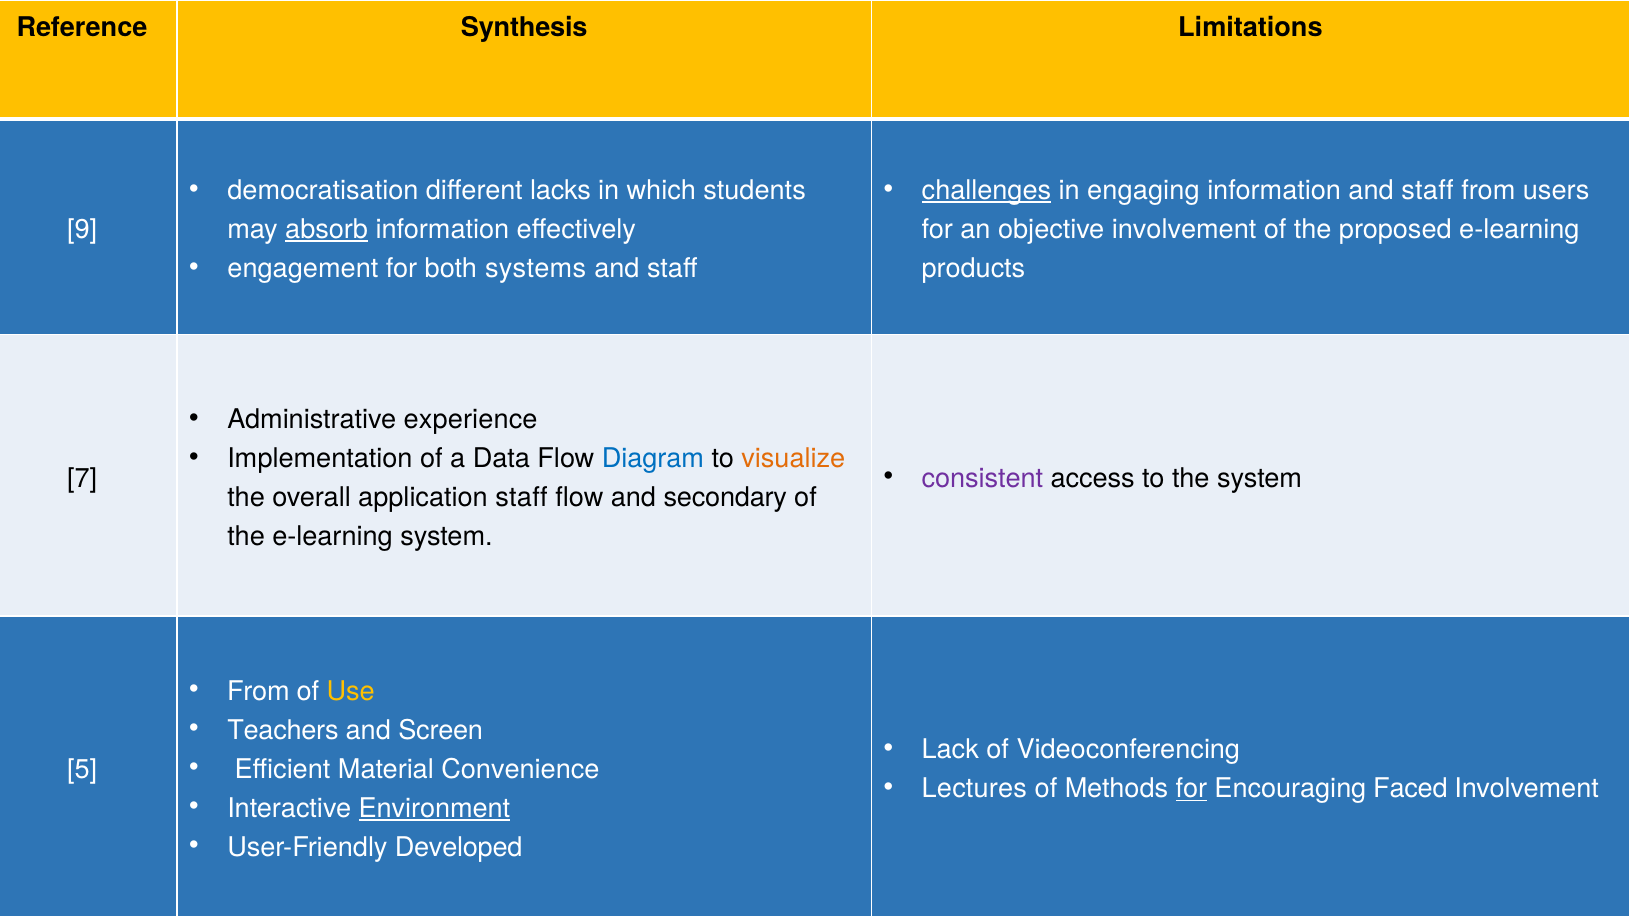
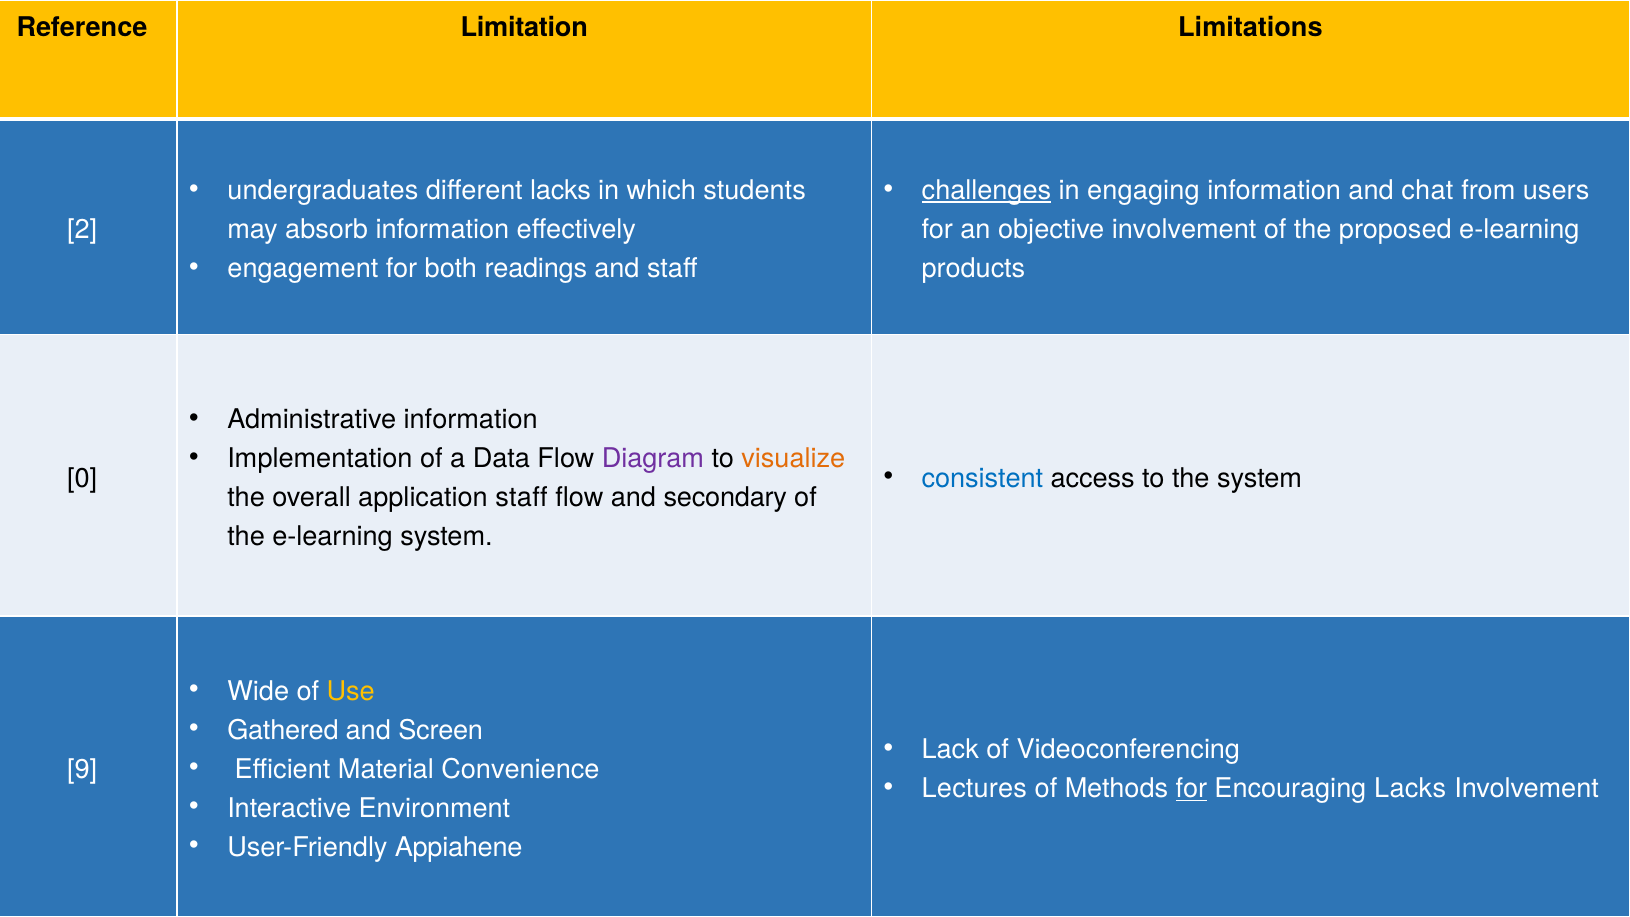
Reference Synthesis: Synthesis -> Limitation (524, 28)
democratisation: democratisation -> undergraduates (323, 191)
information and staff: staff -> chat (1427, 191)
9: 9 -> 2 (82, 230)
absorb underline: present -> none (327, 230)
systems: systems -> readings (536, 268)
Administrative experience: experience -> information (471, 420)
Diagram colour: blue -> purple (653, 459)
consistent colour: purple -> blue (982, 478)
7: 7 -> 0 (82, 478)
From: From -> Wide (258, 691)
Teachers: Teachers -> Gathered (283, 730)
5: 5 -> 9 (82, 769)
Encouraging Faced: Faced -> Lacks (1410, 789)
Environment underline: present -> none (434, 808)
Developed: Developed -> Appiahene (459, 847)
